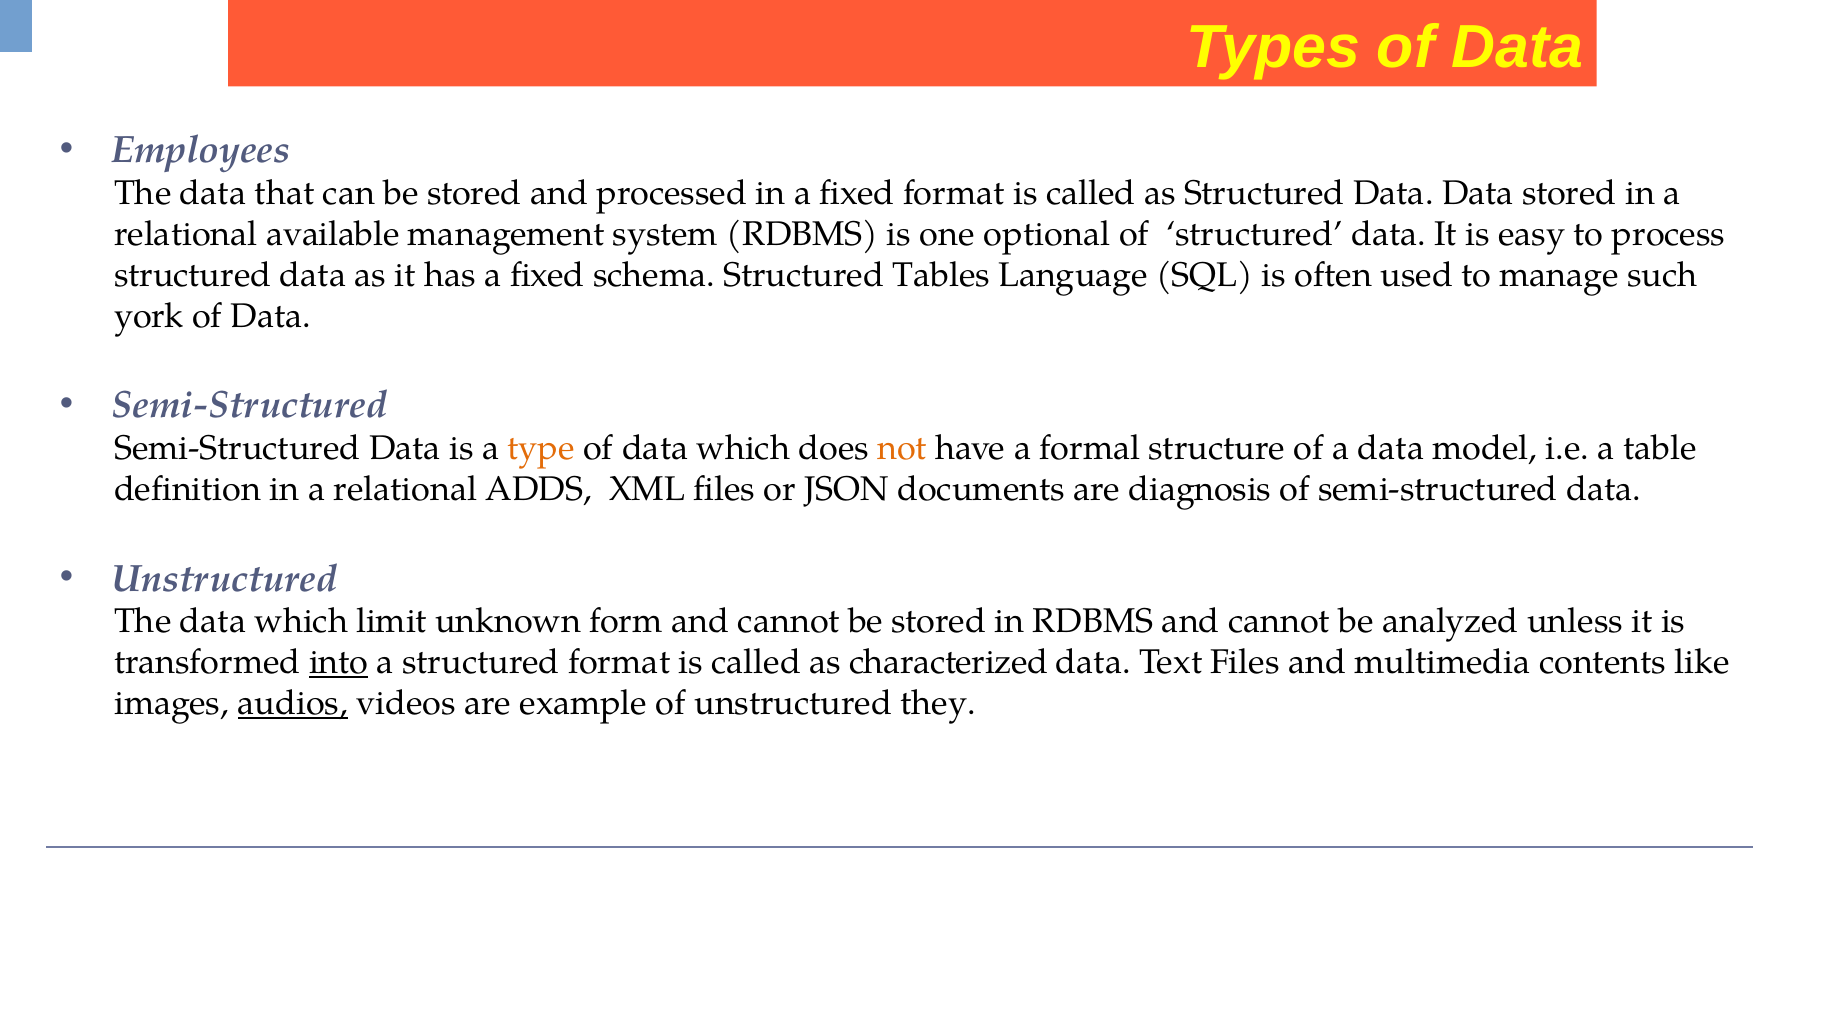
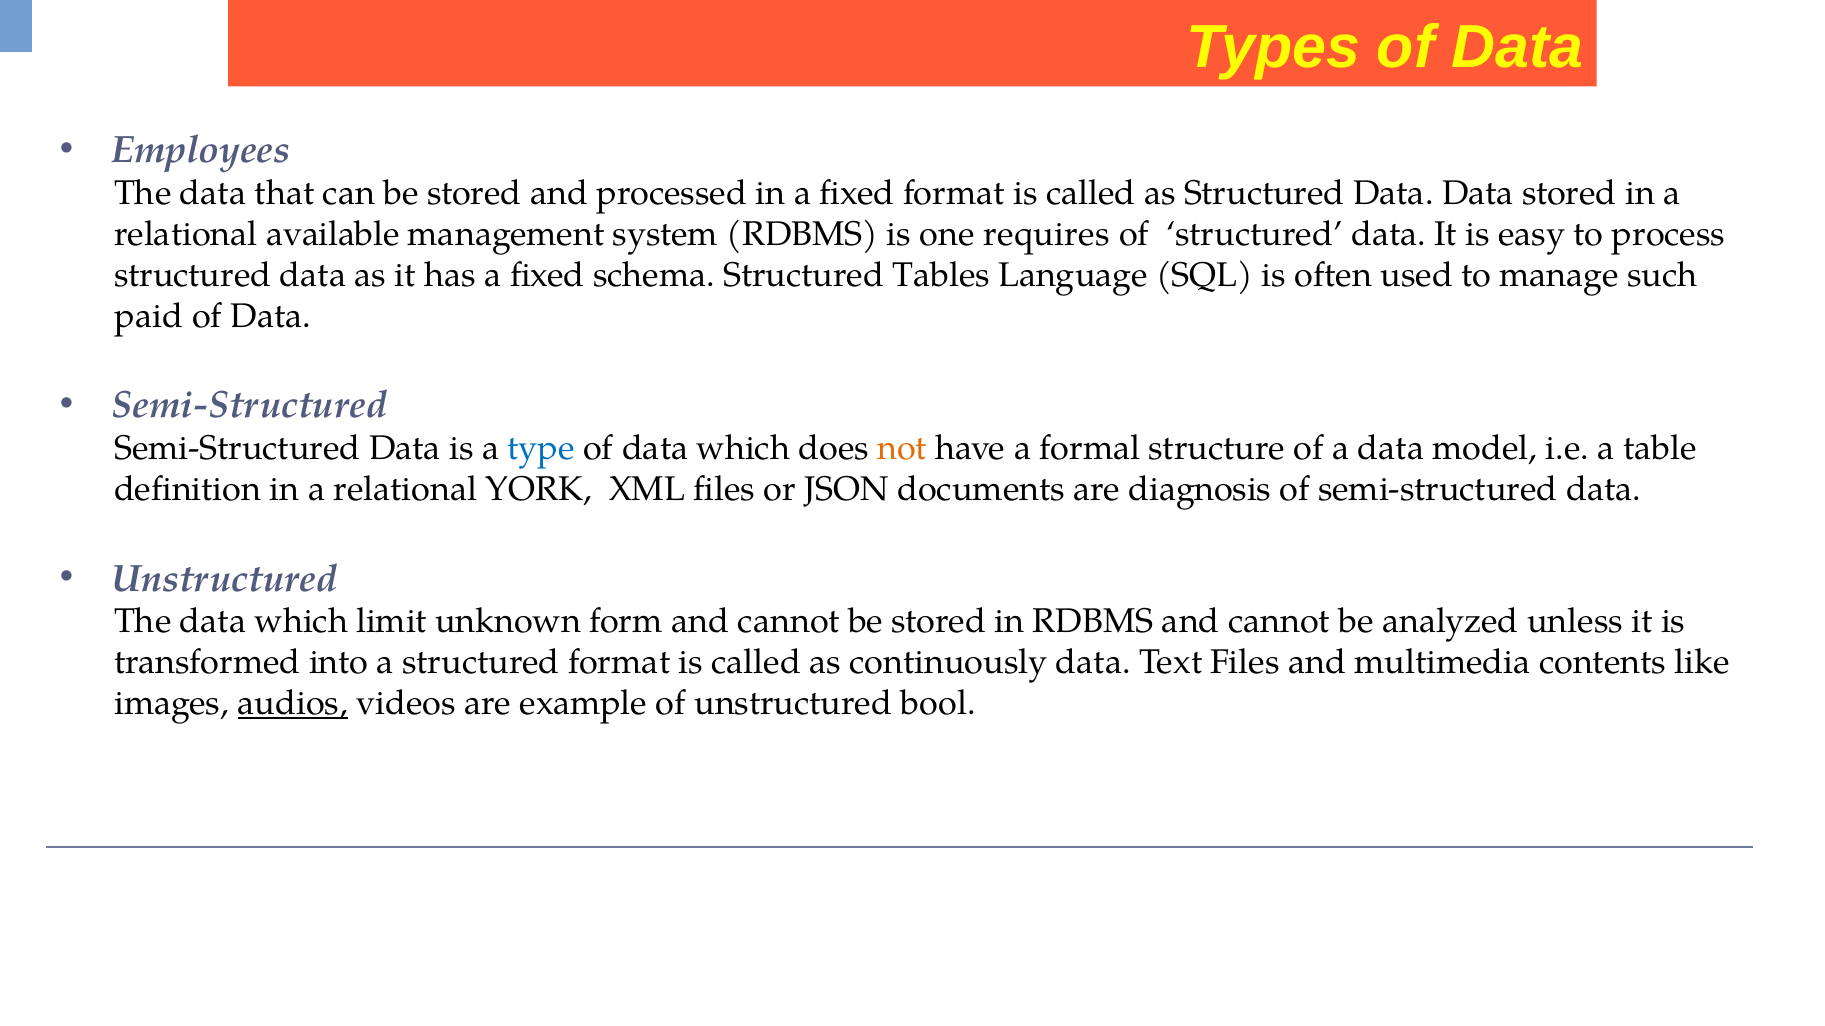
optional: optional -> requires (1047, 234)
york: york -> paid (149, 316)
type colour: orange -> blue (541, 448)
ADDS: ADDS -> YORK (539, 490)
into underline: present -> none (339, 663)
characterized: characterized -> continuously (949, 663)
they: they -> bool (938, 704)
